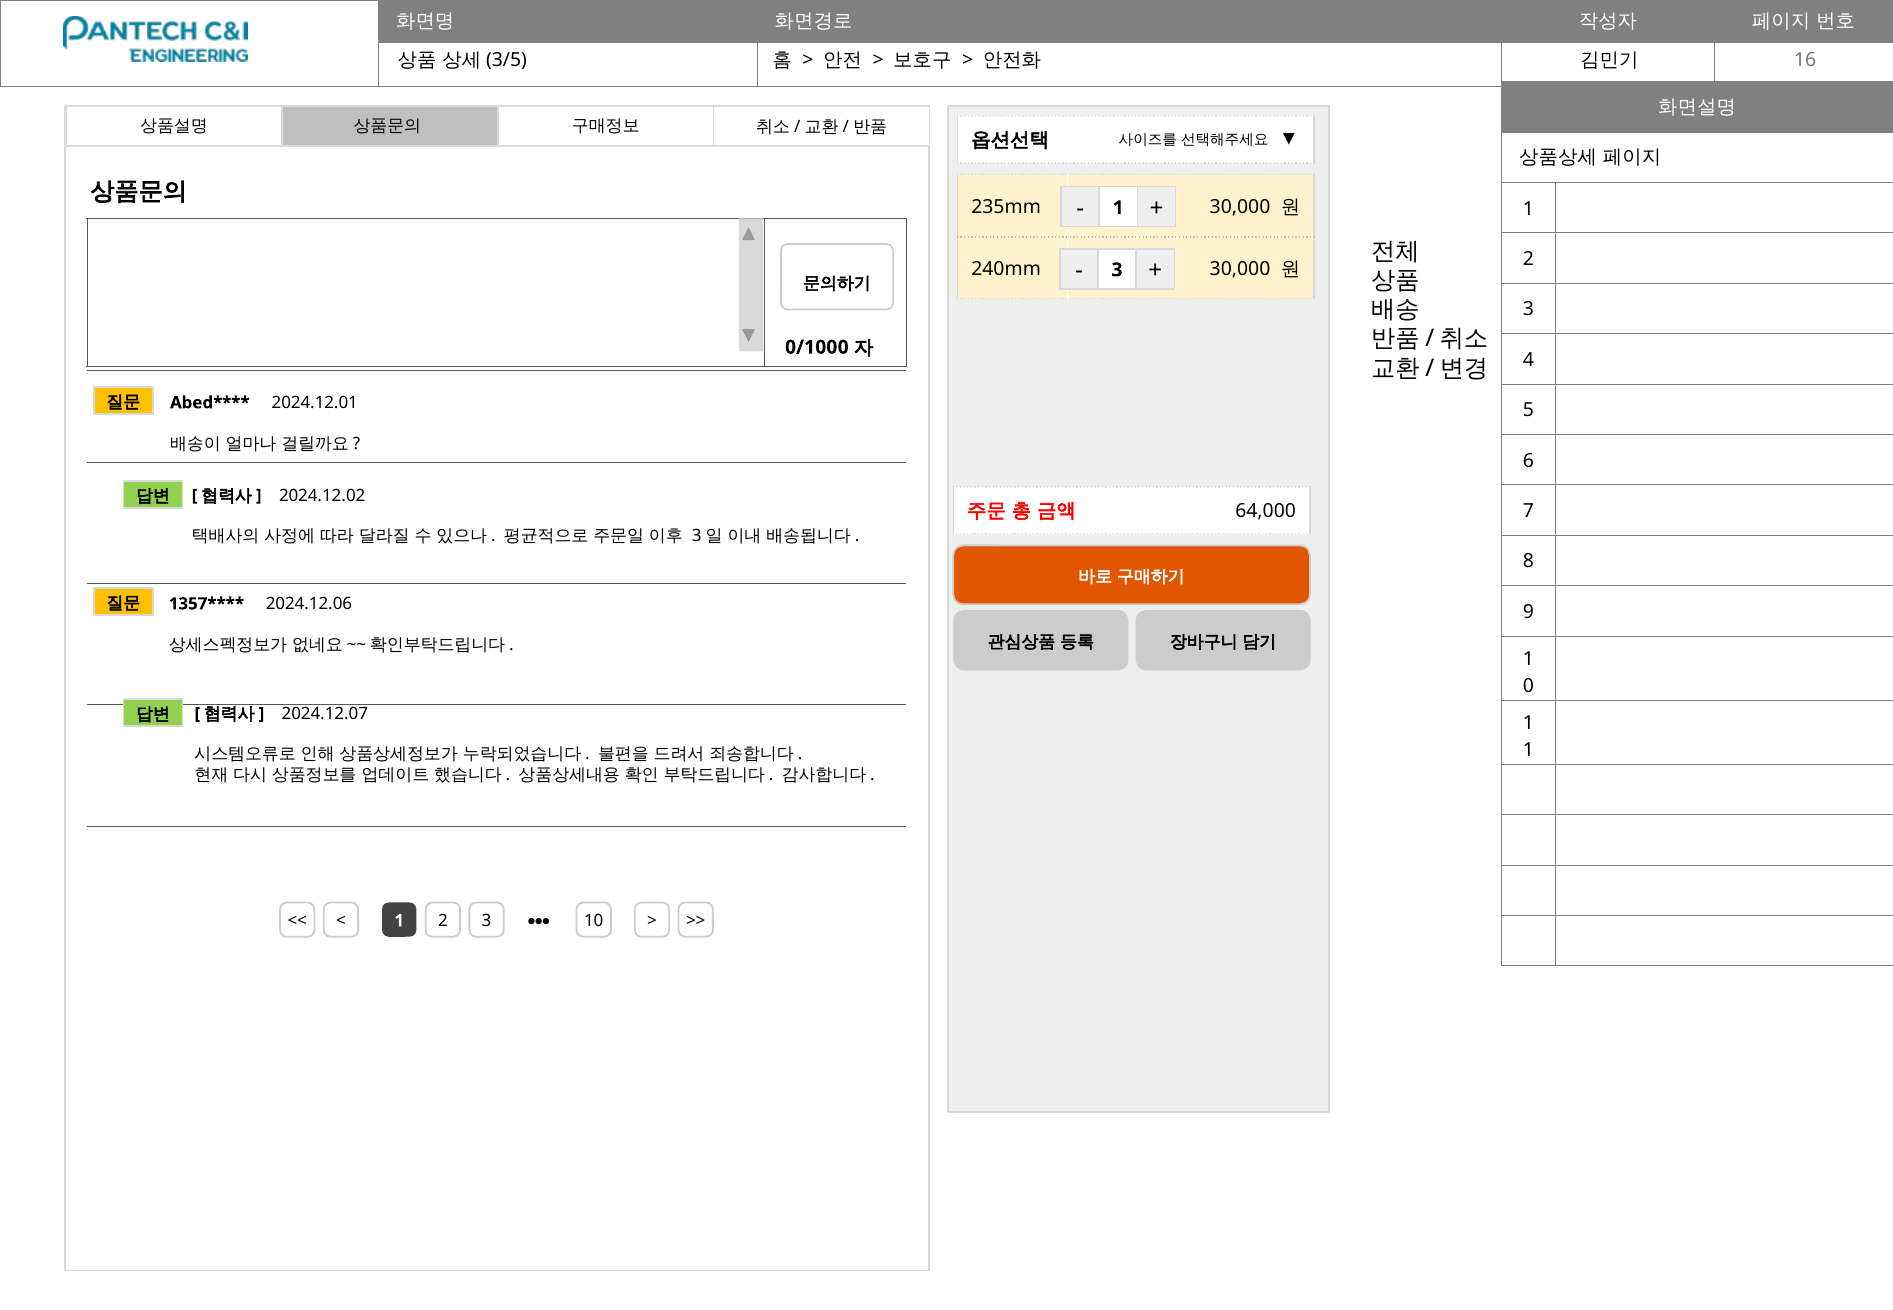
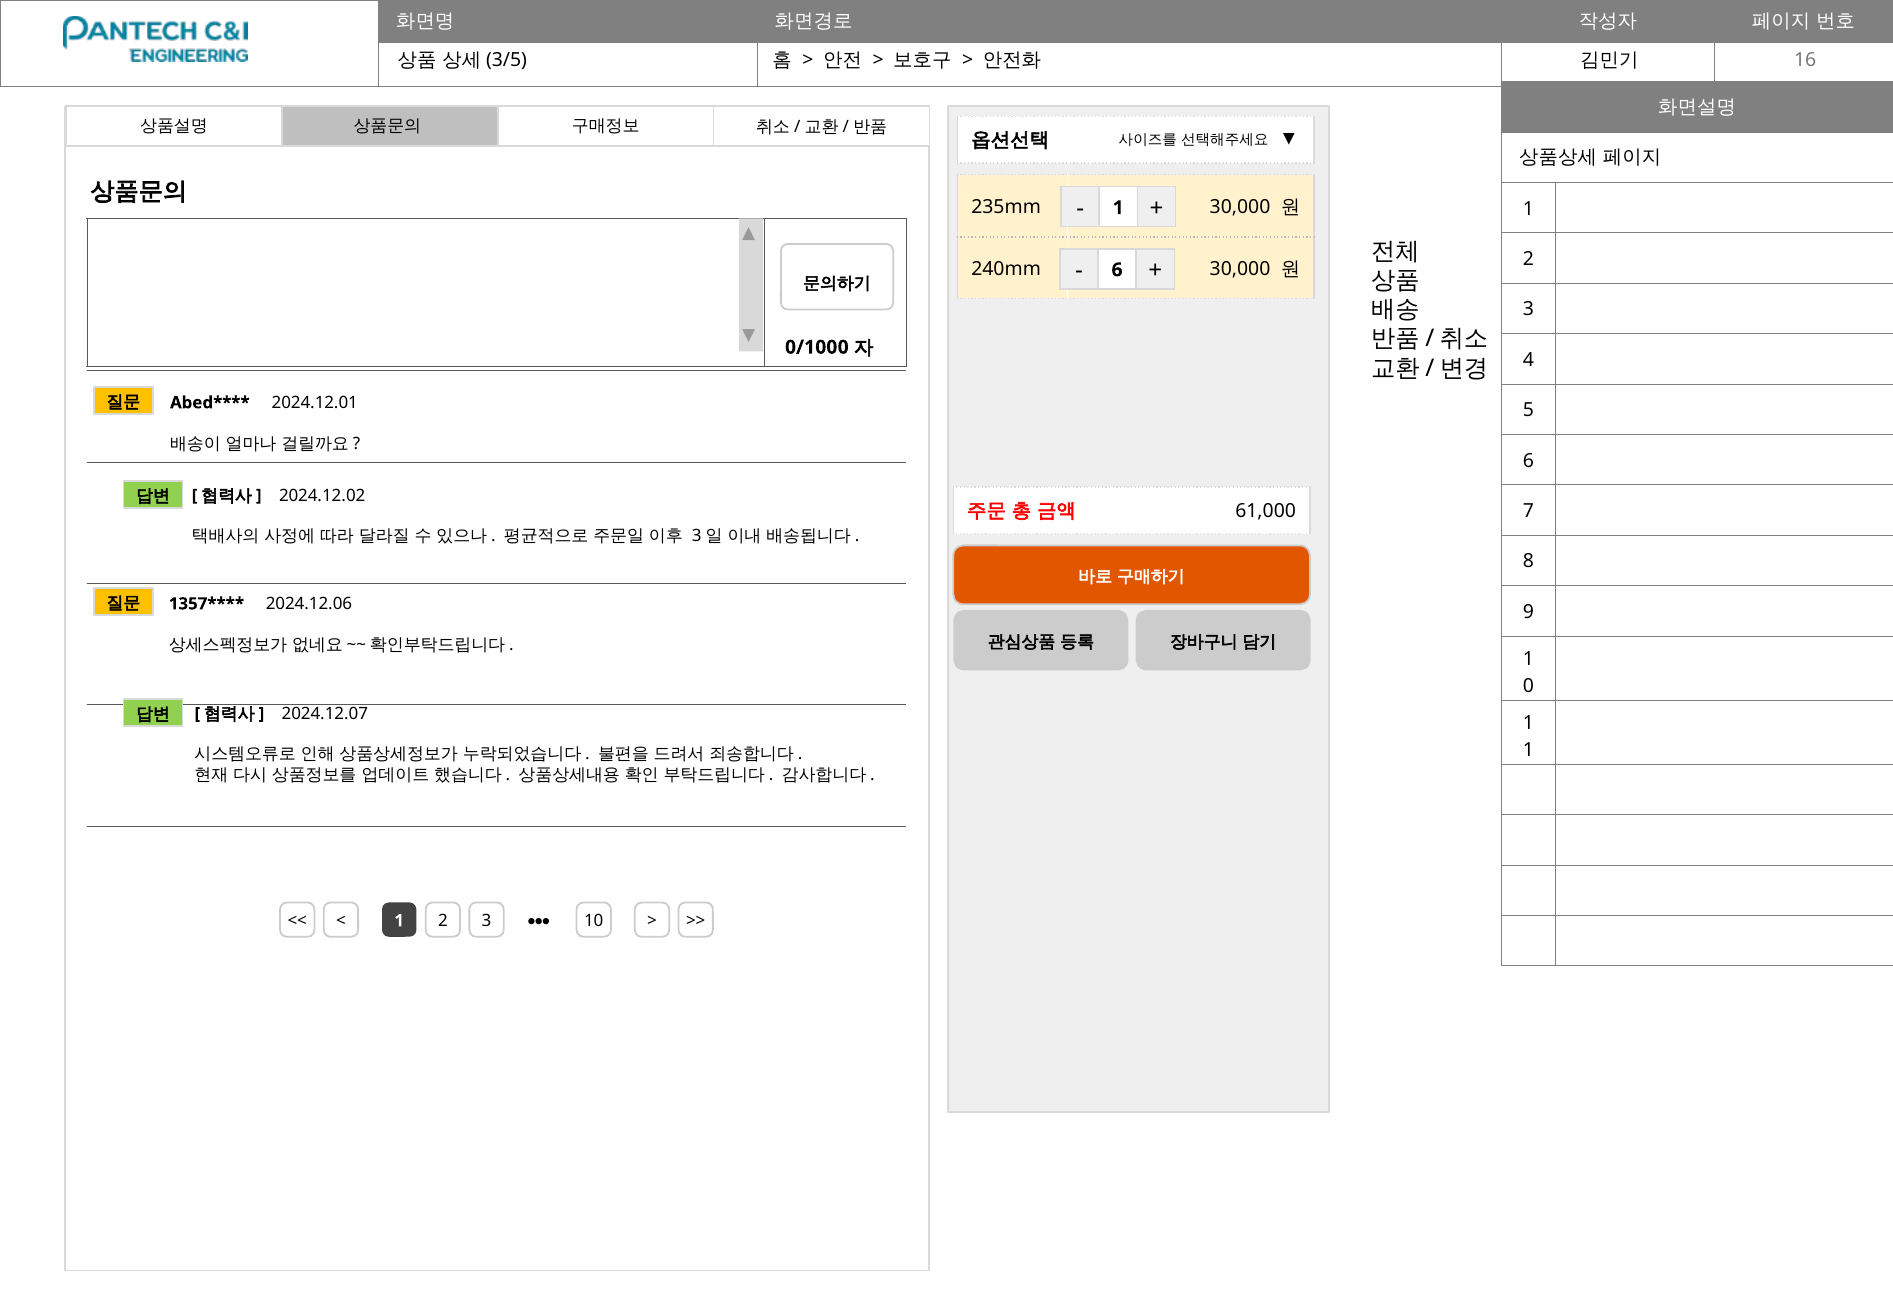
3: 3 -> 6 (1117, 270)
64,000: 64,000 -> 61,000 (1266, 512)
